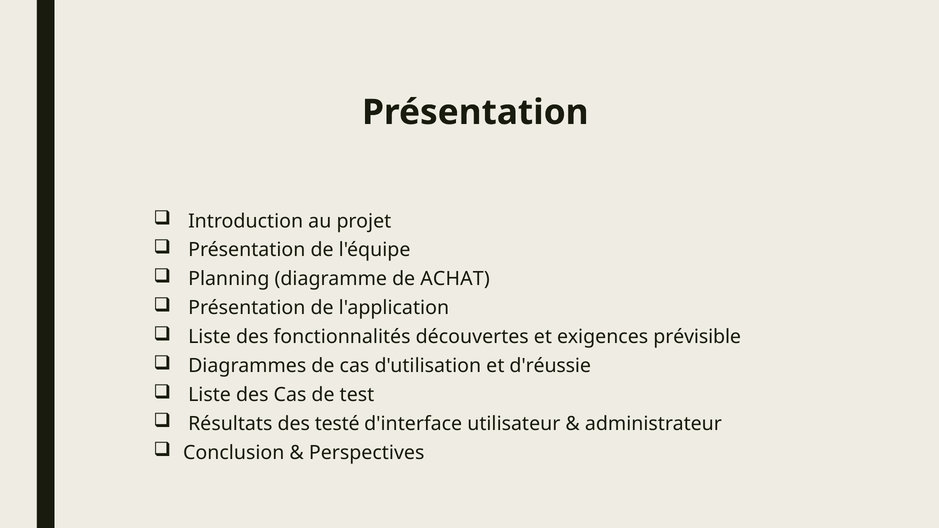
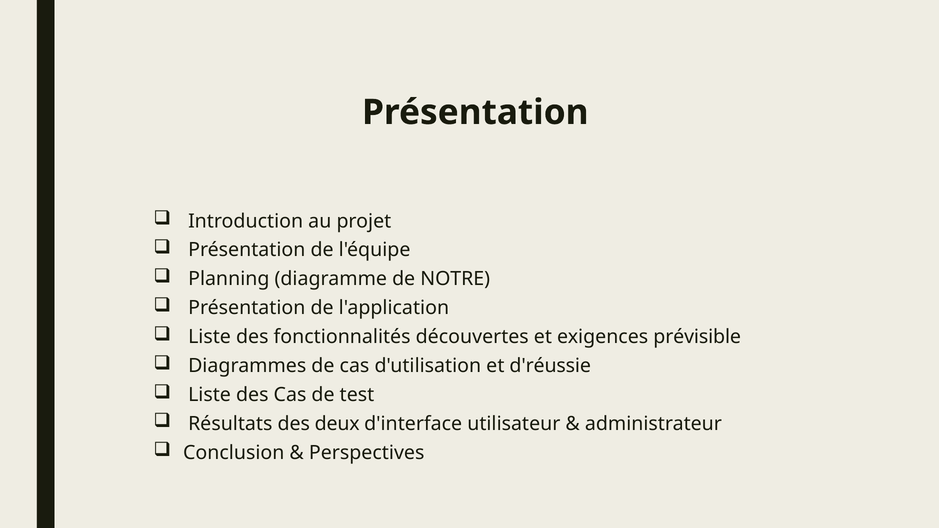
ACHAT: ACHAT -> NOTRE (455, 279)
testé: testé -> deux (337, 424)
